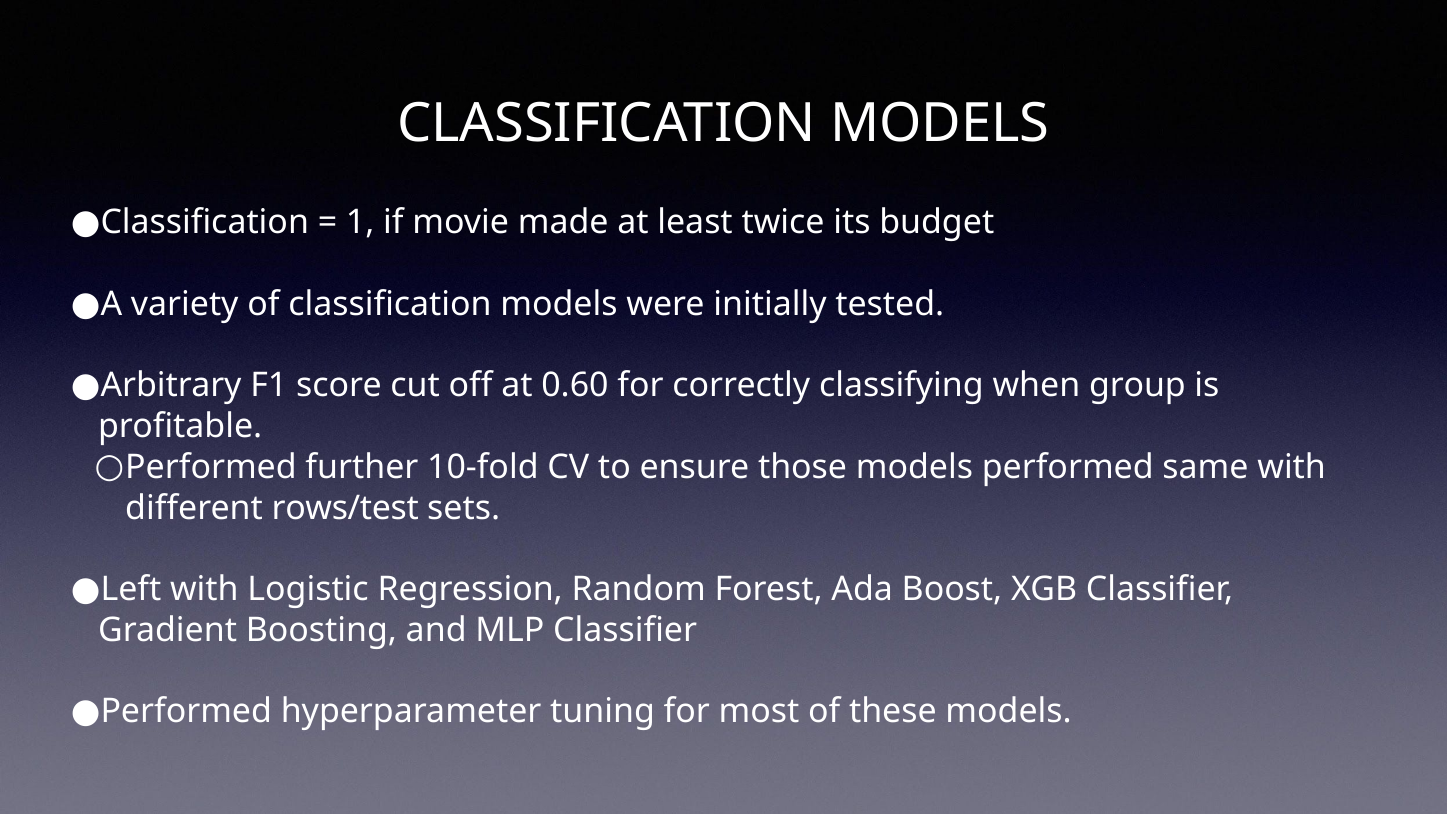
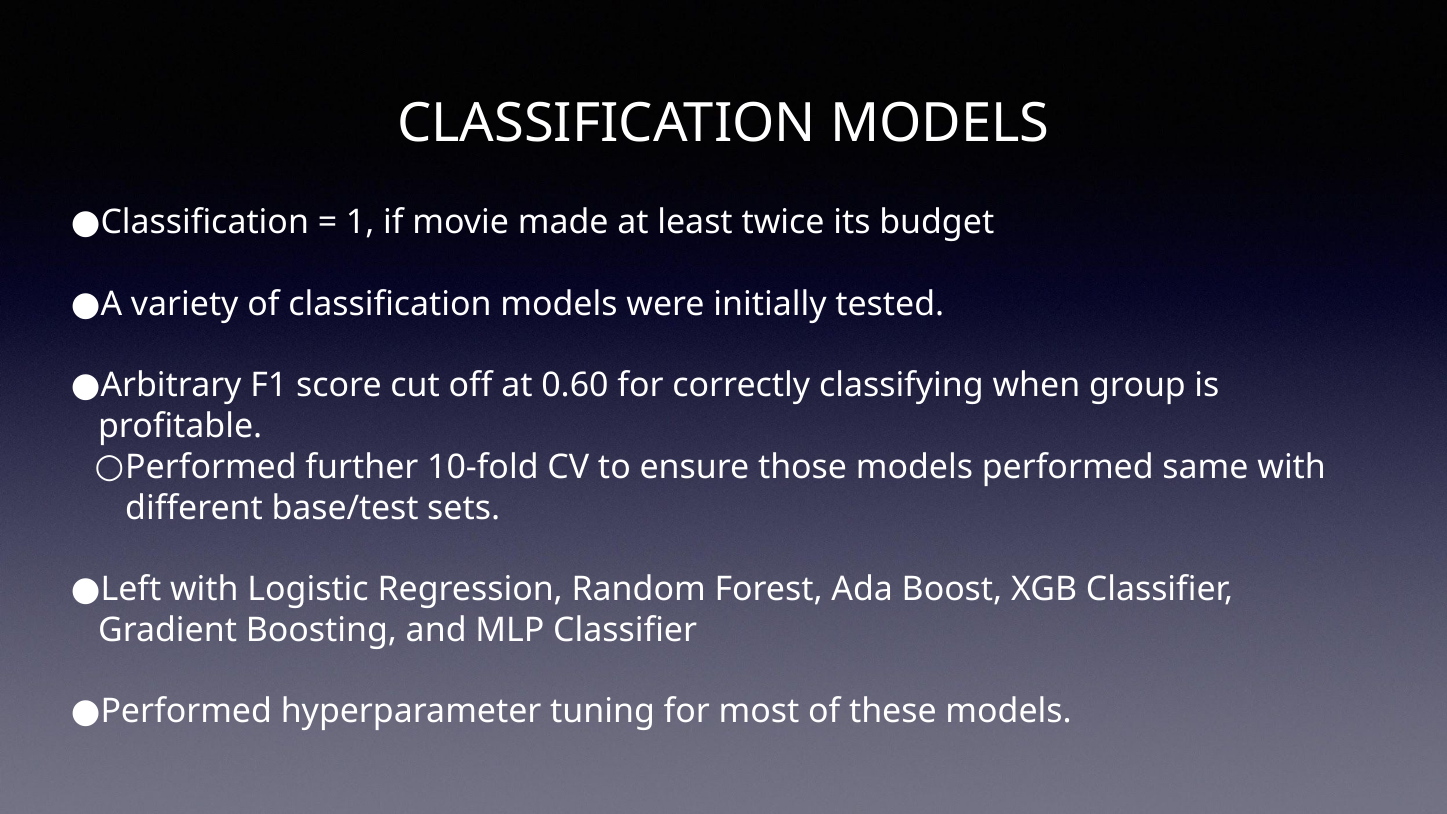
rows/test: rows/test -> base/test (345, 508)
